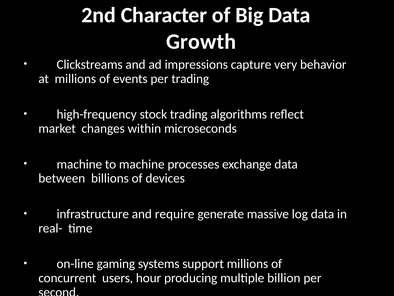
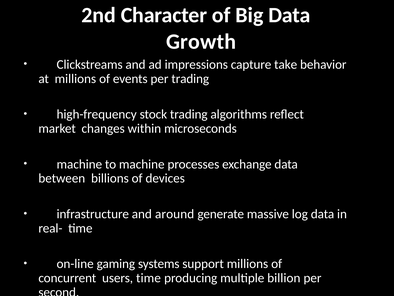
very: very -> take (286, 64)
require: require -> around (175, 214)
users hour: hour -> time (148, 278)
